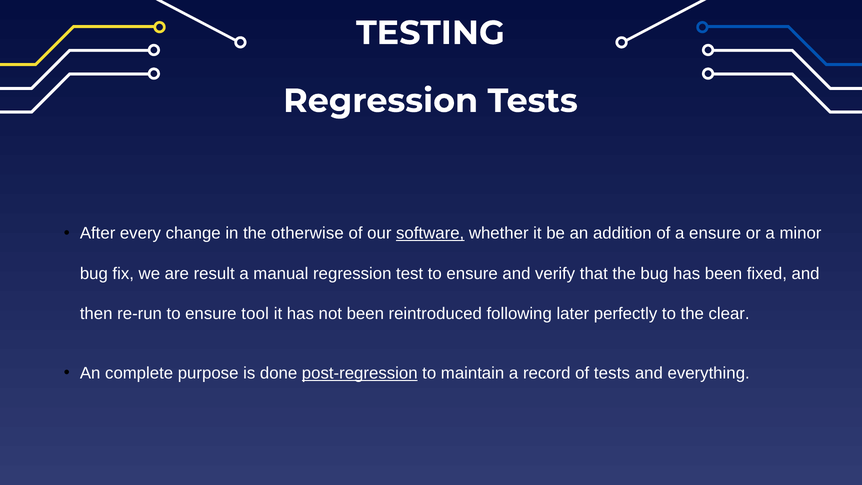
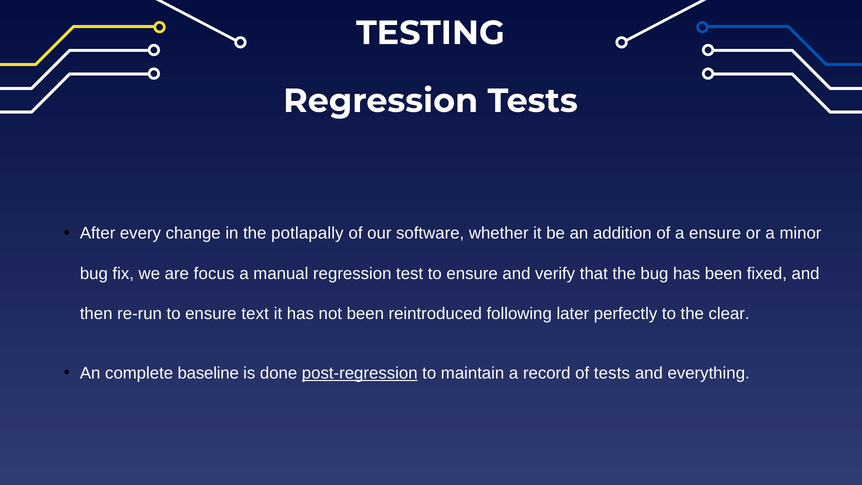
otherwise: otherwise -> potlapally (307, 233)
software underline: present -> none (430, 233)
result: result -> focus (214, 274)
tool: tool -> text (255, 314)
purpose: purpose -> baseline (208, 373)
